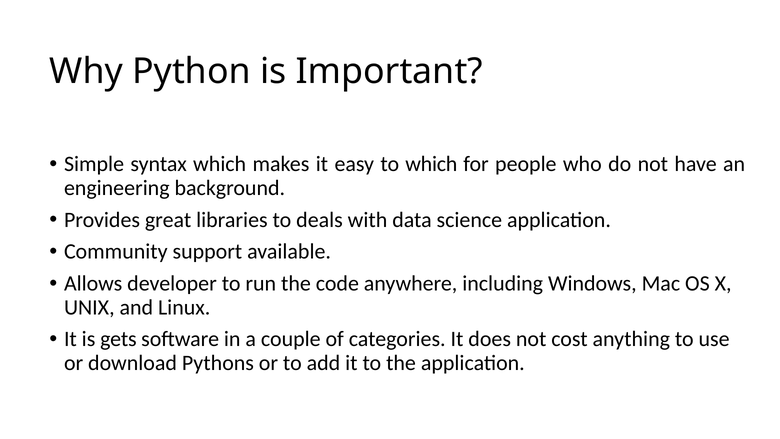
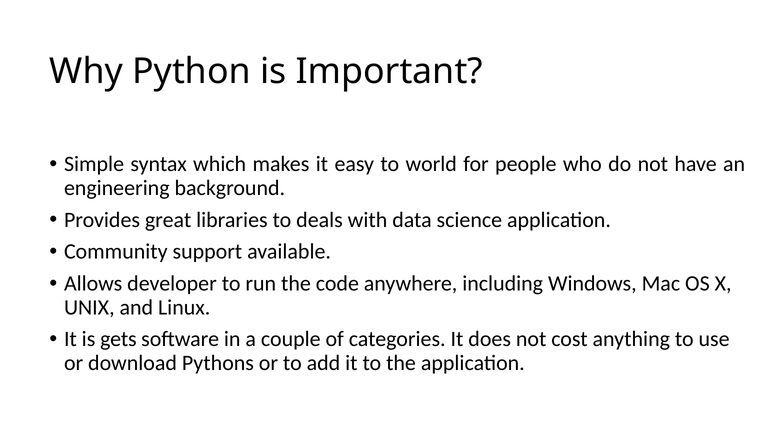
to which: which -> world (431, 164)
